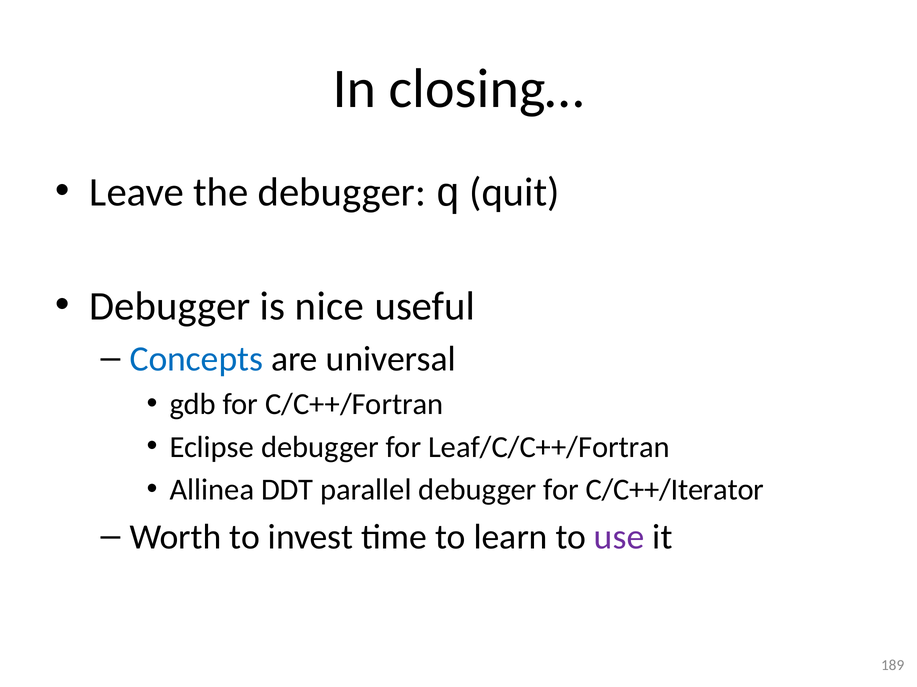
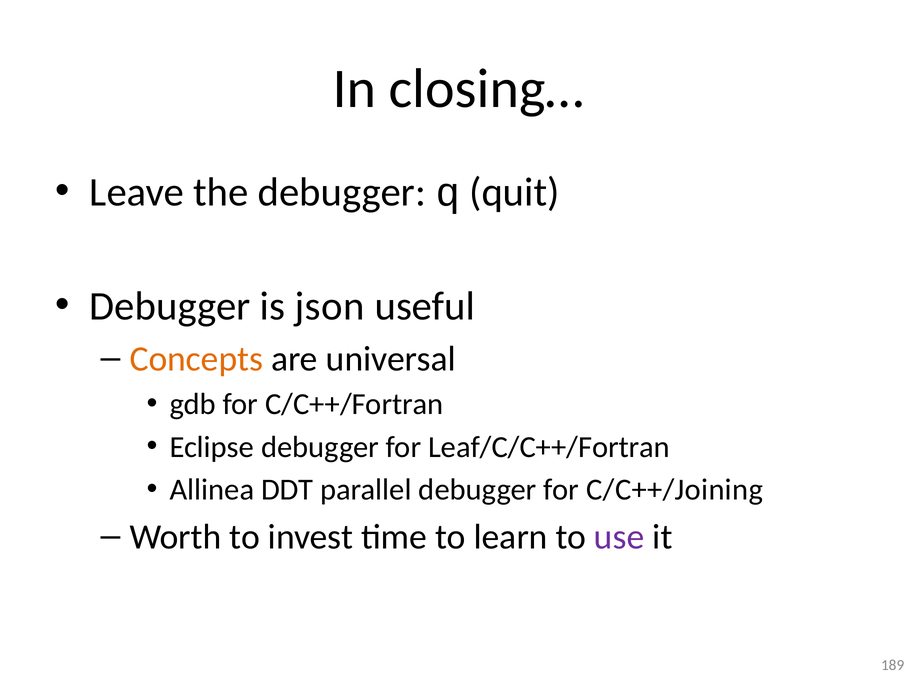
nice: nice -> json (330, 307)
Concepts colour: blue -> orange (196, 359)
C/C++/Iterator: C/C++/Iterator -> C/C++/Joining (675, 490)
